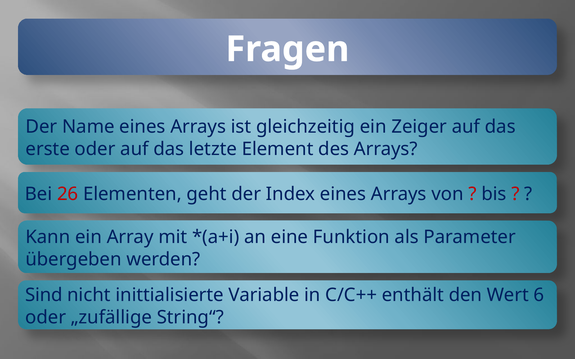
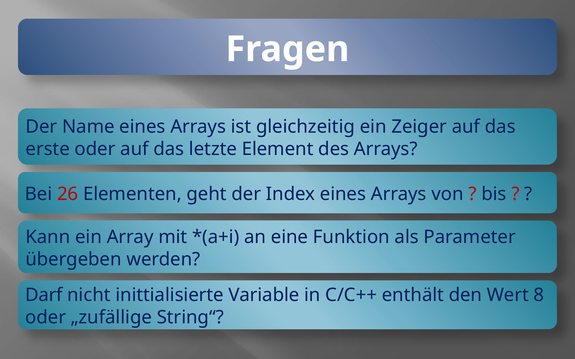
Sind: Sind -> Darf (44, 295)
6: 6 -> 8 (539, 295)
